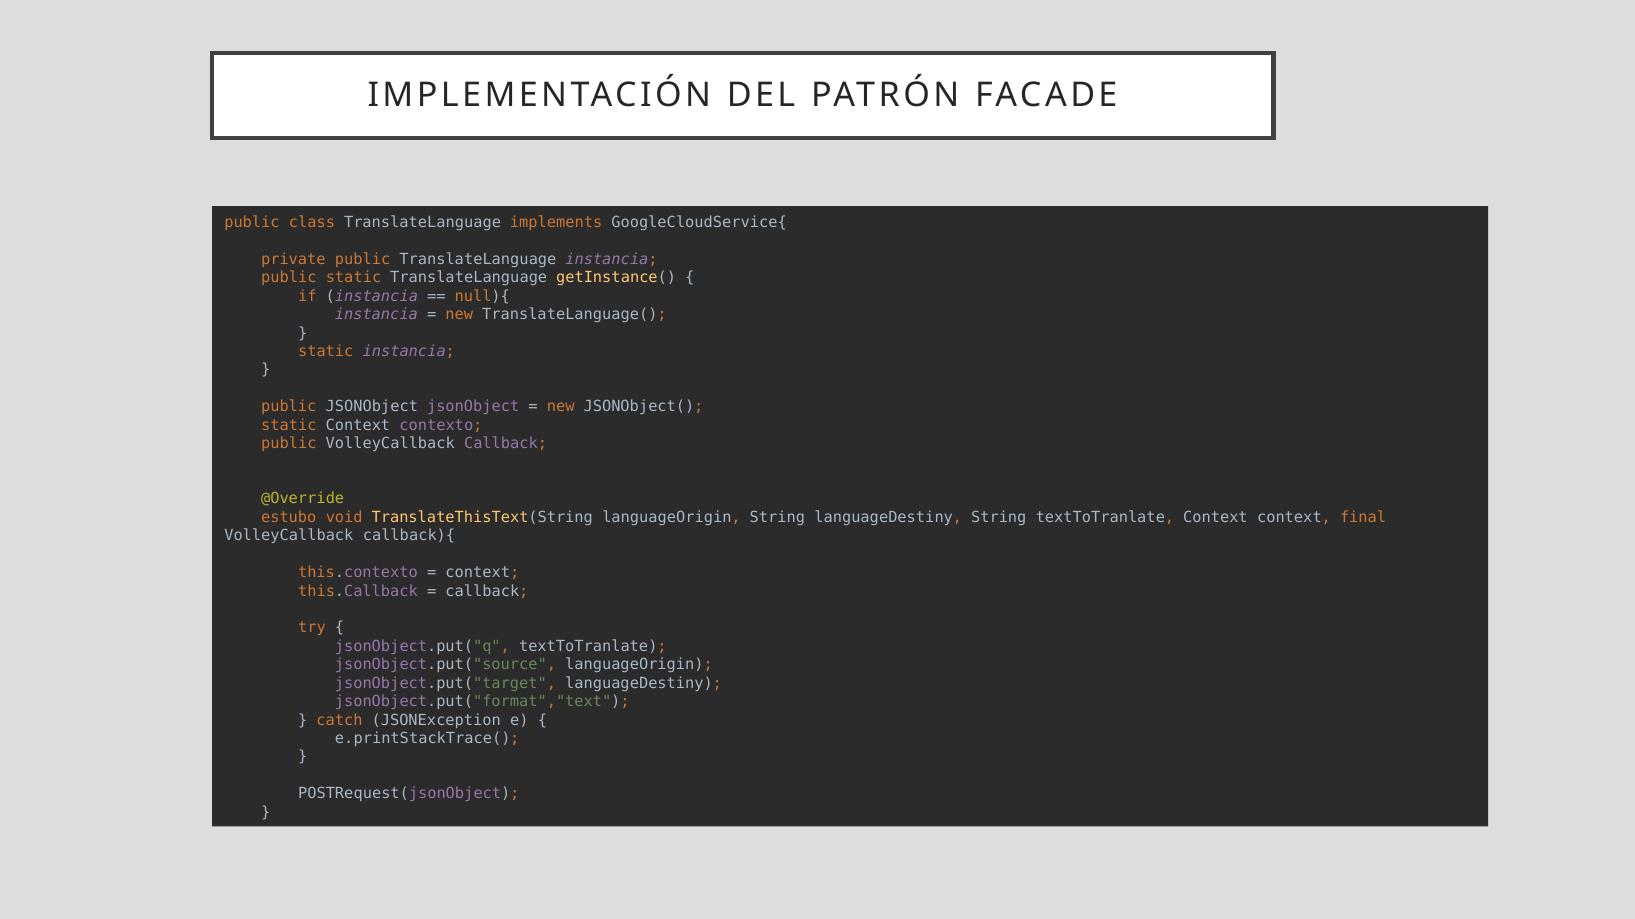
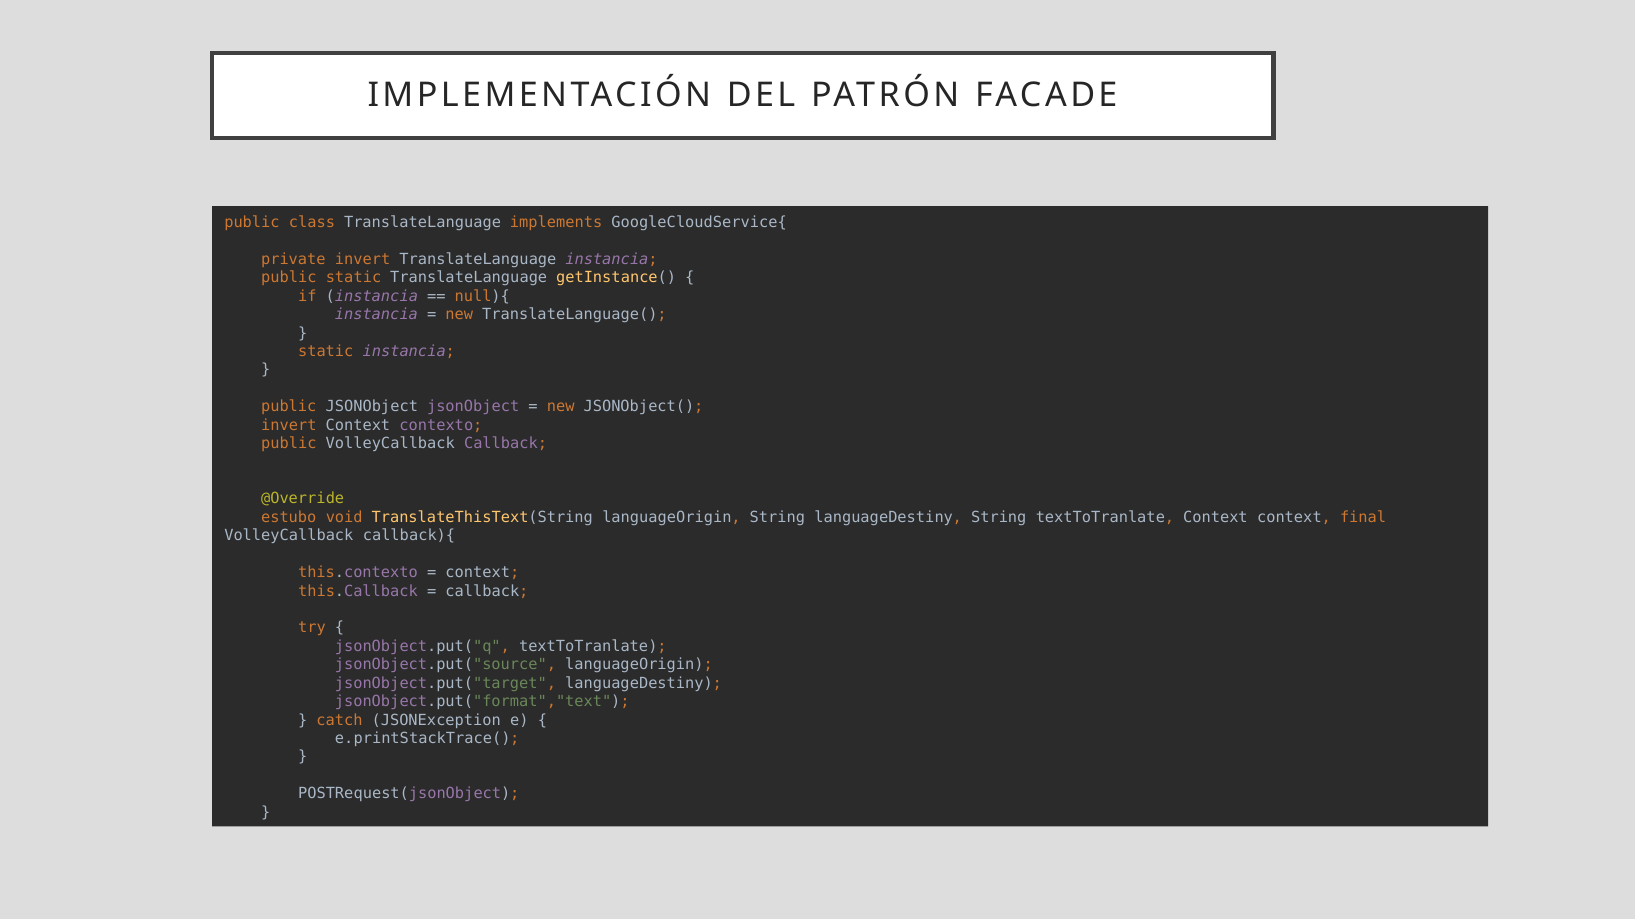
private public: public -> invert (363, 259)
static: static -> invert (289, 425)
